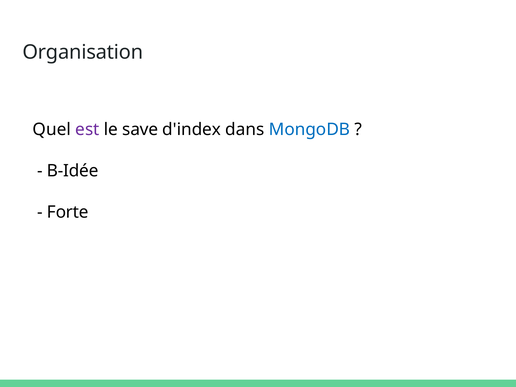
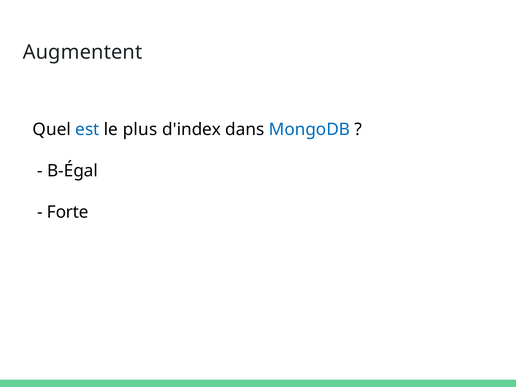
Organisation: Organisation -> Augmentent (83, 52)
est colour: purple -> blue (87, 129)
save: save -> plus (140, 129)
B-Idée: B-Idée -> B-Égal (73, 171)
